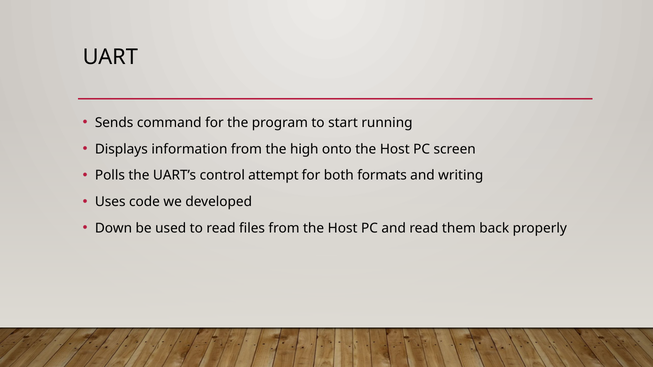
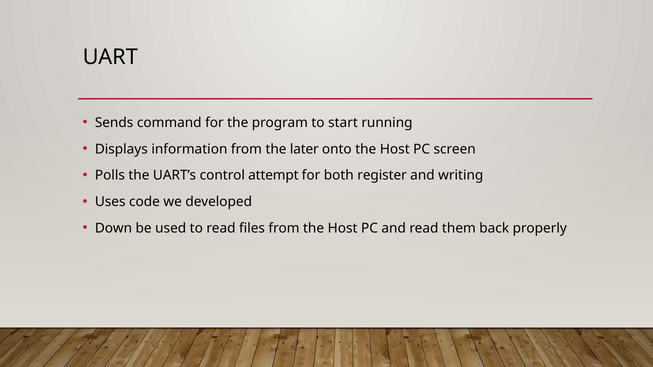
high: high -> later (304, 149)
formats: formats -> register (382, 176)
